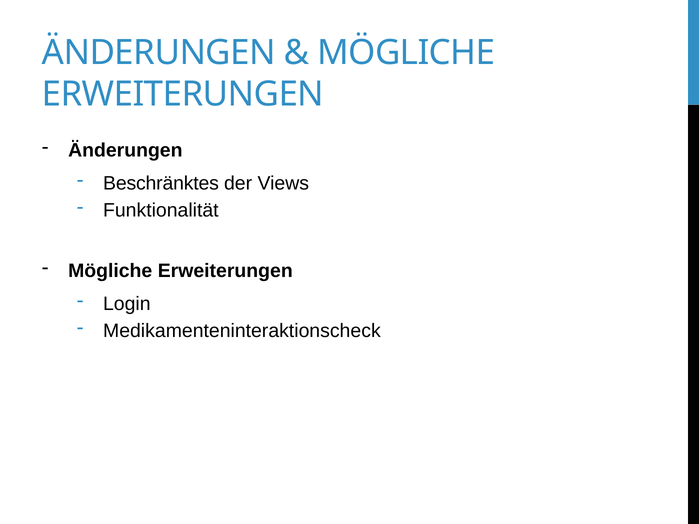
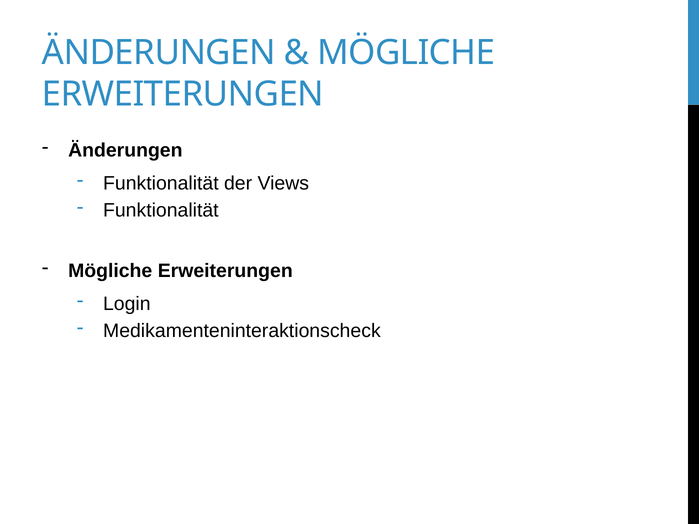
Beschränktes: Beschränktes -> Funktionalität (161, 184)
